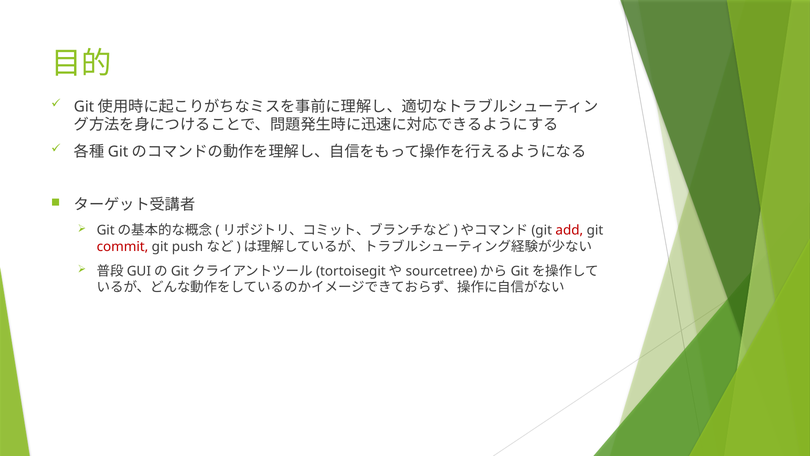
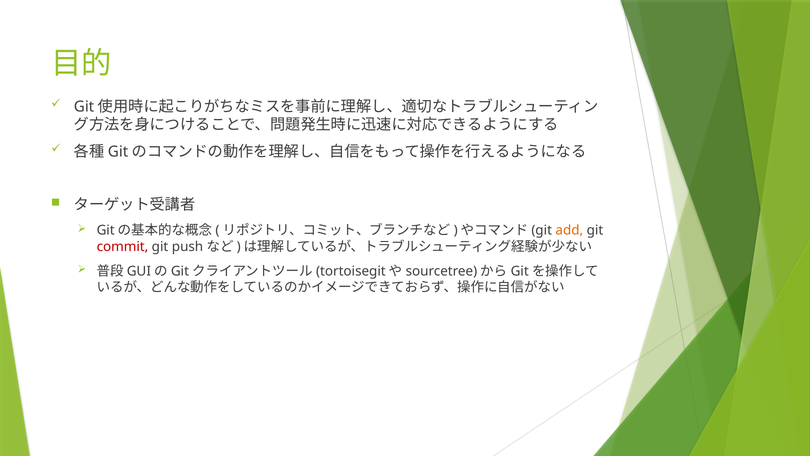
add colour: red -> orange (569, 230)
